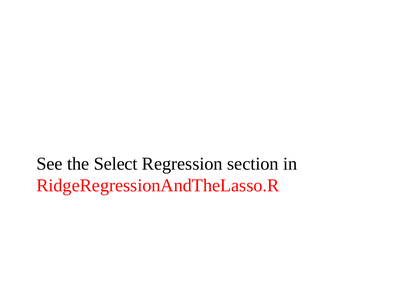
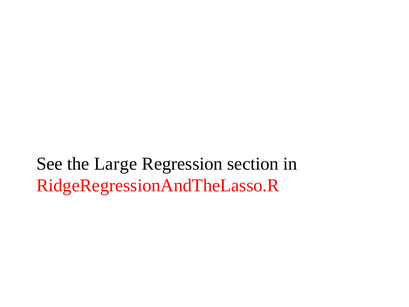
Select: Select -> Large (116, 164)
